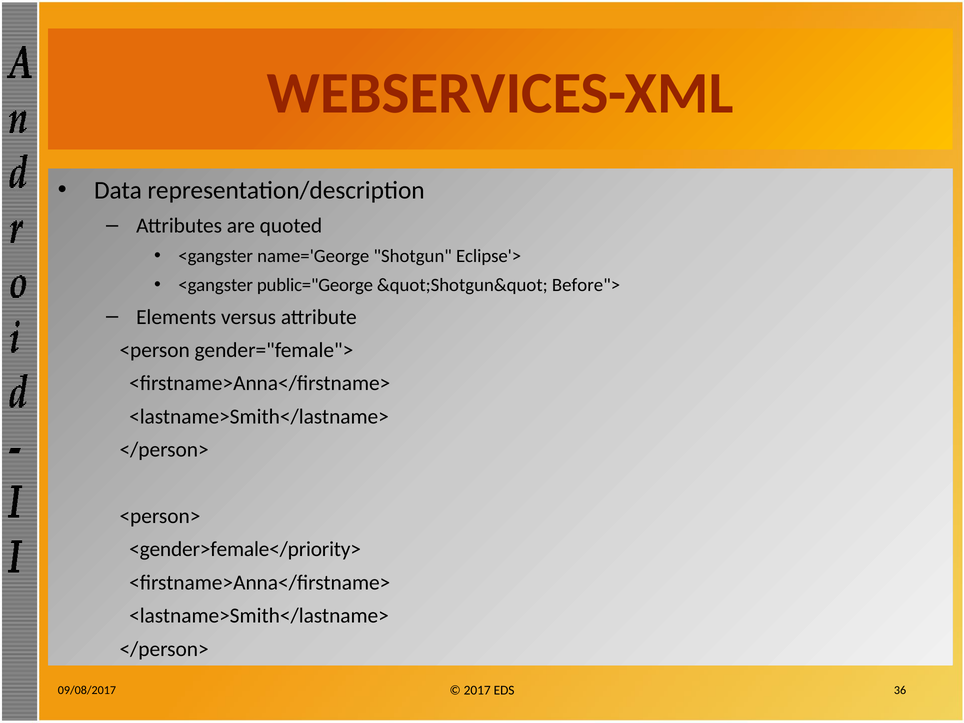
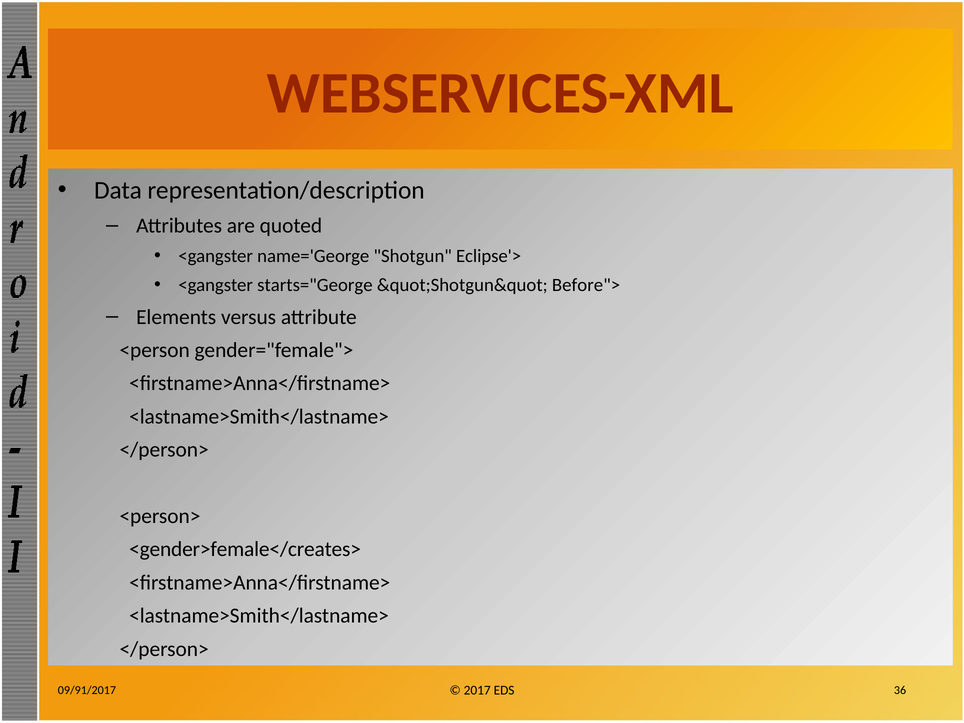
public="George: public="George -> starts="George (315, 285)
<gender>female</priority>: <gender>female</priority> -> <gender>female</creates> (245, 549)
09/08/2017: 09/08/2017 -> 09/91/2017 (87, 690)
